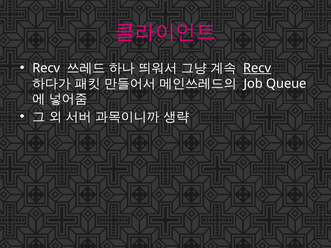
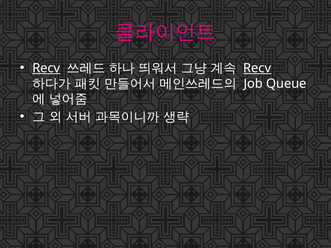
Recv underline: none -> present (46, 68)
